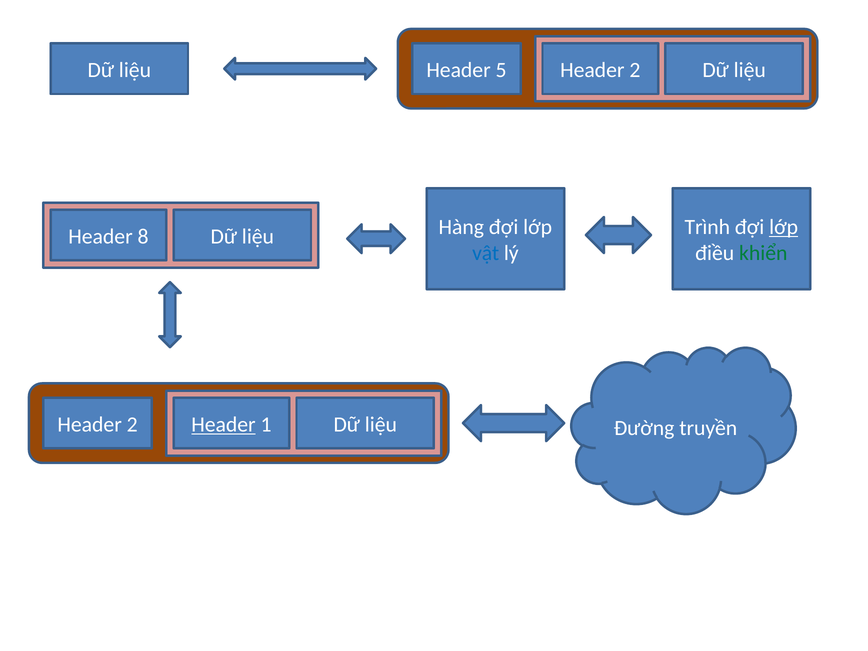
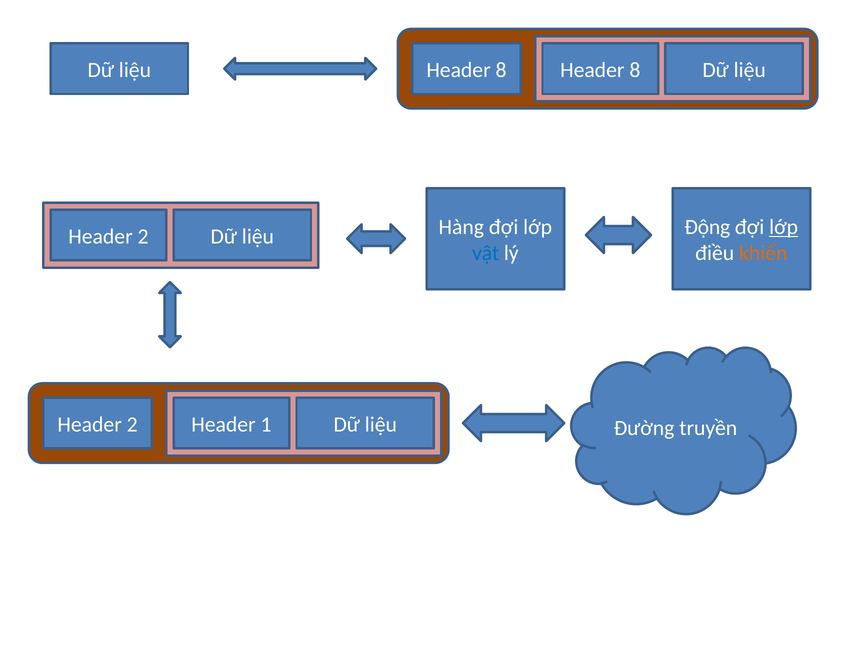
5: 5 -> 8 (501, 70)
2: 2 -> 8 (635, 70)
Trình: Trình -> Động (707, 227)
8: 8 -> 2 (143, 237)
khiển colour: green -> orange (763, 253)
Header underline: present -> none (223, 425)
